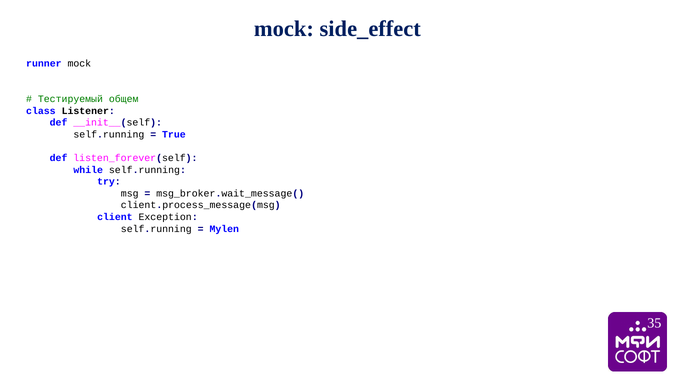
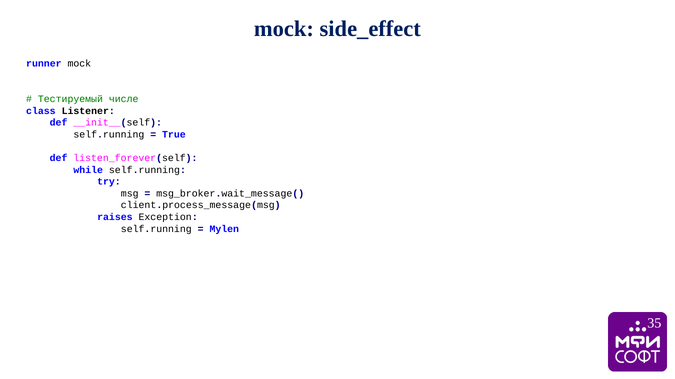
общем: общем -> числе (124, 99)
client: client -> raises (115, 217)
